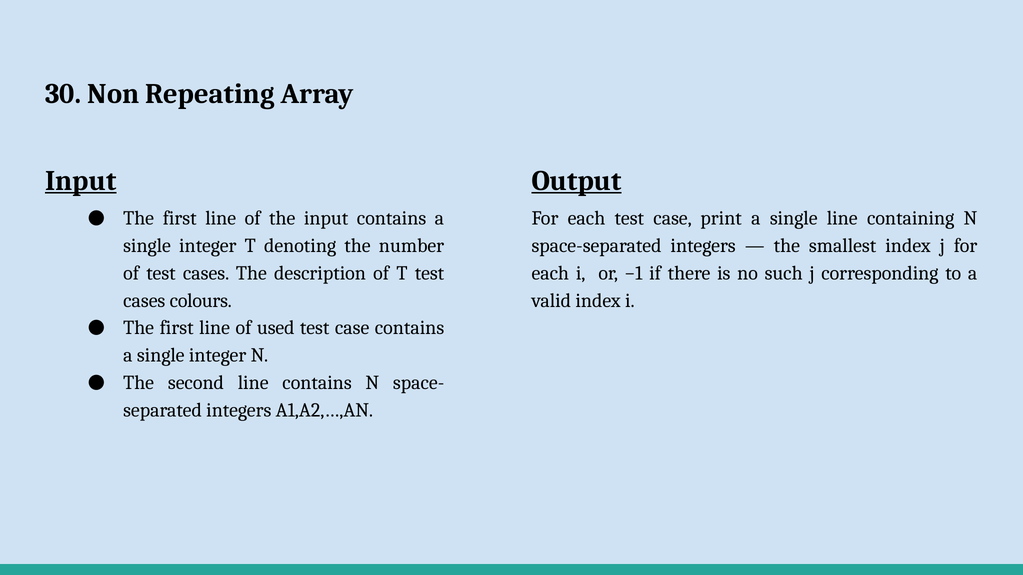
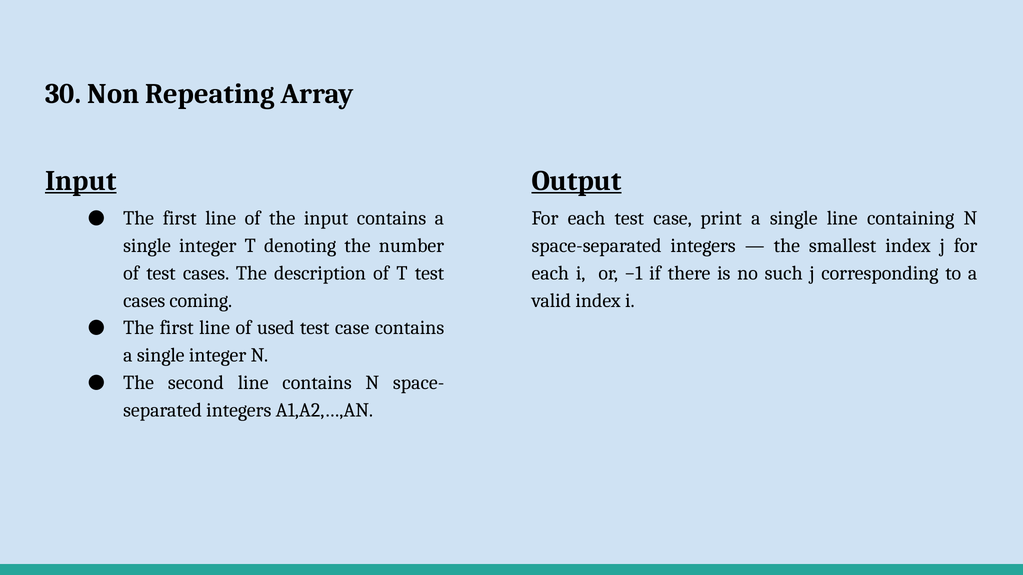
colours: colours -> coming (201, 301)
